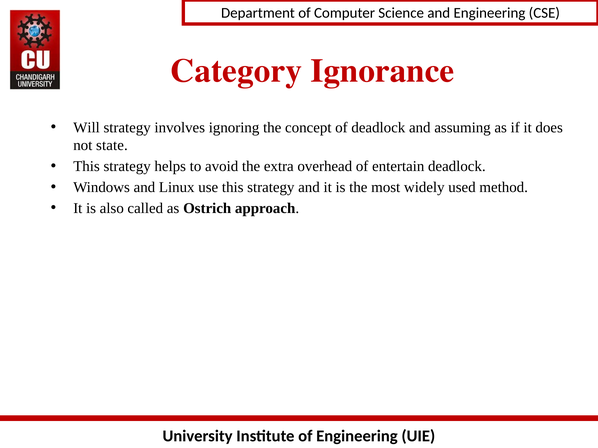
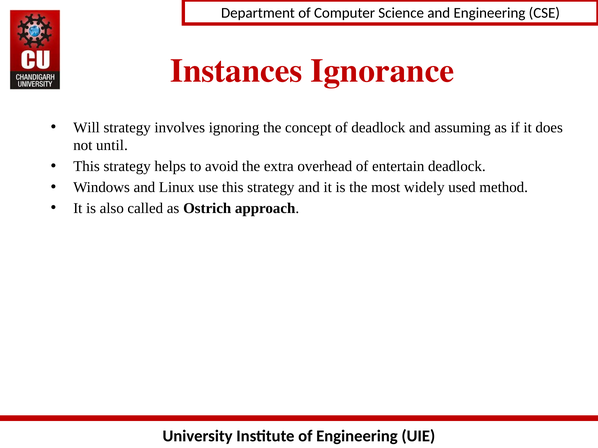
Category: Category -> Instances (236, 71)
state: state -> until (112, 146)
